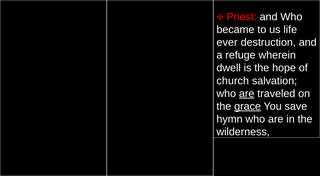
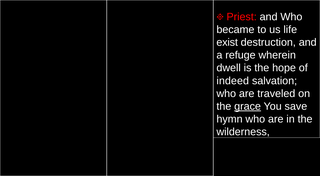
ever: ever -> exist (227, 42)
church: church -> indeed (233, 81)
are underline: present -> none (247, 94)
